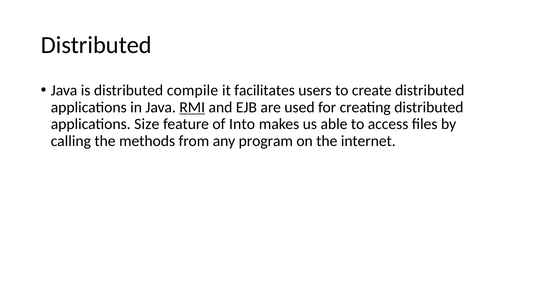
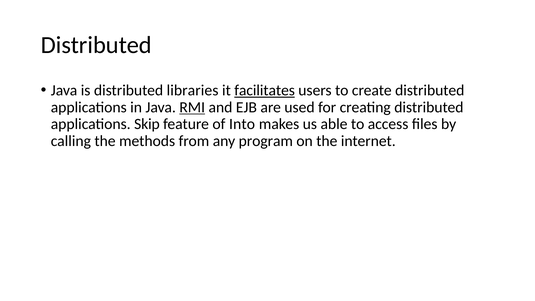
compile: compile -> libraries (193, 90)
facilitates underline: none -> present (265, 90)
Size: Size -> Skip (147, 124)
